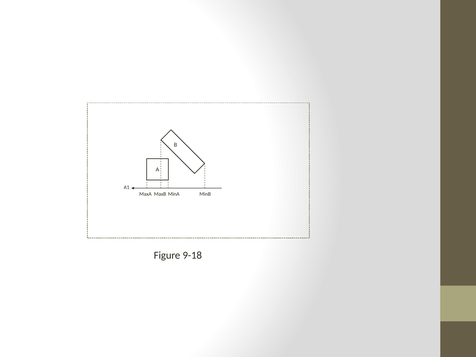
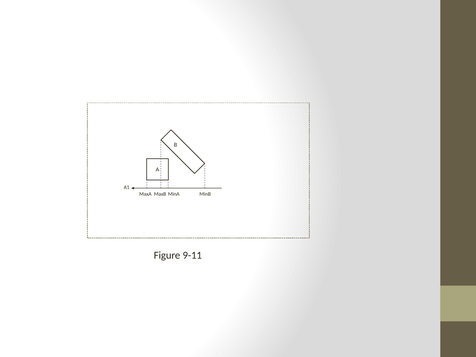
9-18: 9-18 -> 9-11 (192, 255)
